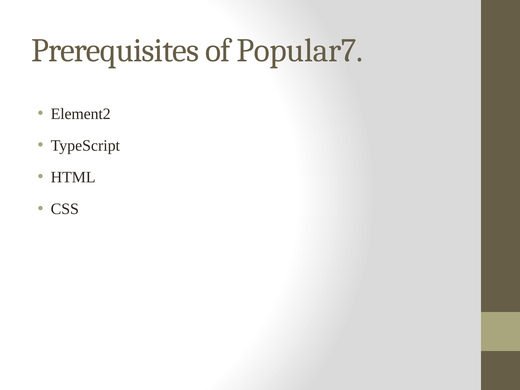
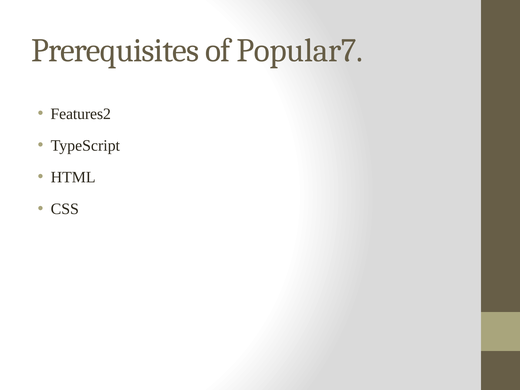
Element2: Element2 -> Features2 (81, 114)
